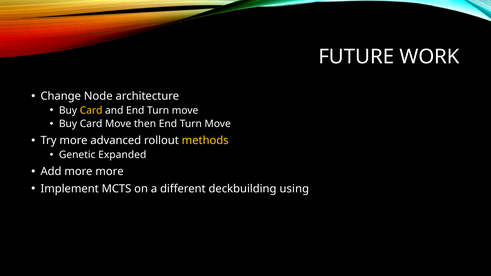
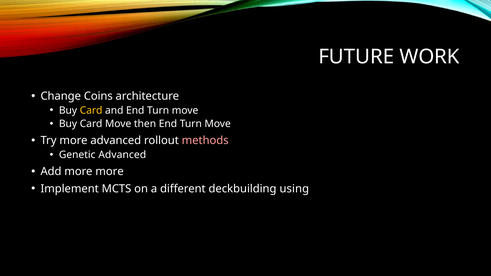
Node: Node -> Coins (98, 96)
methods colour: yellow -> pink (205, 141)
Genetic Expanded: Expanded -> Advanced (122, 155)
